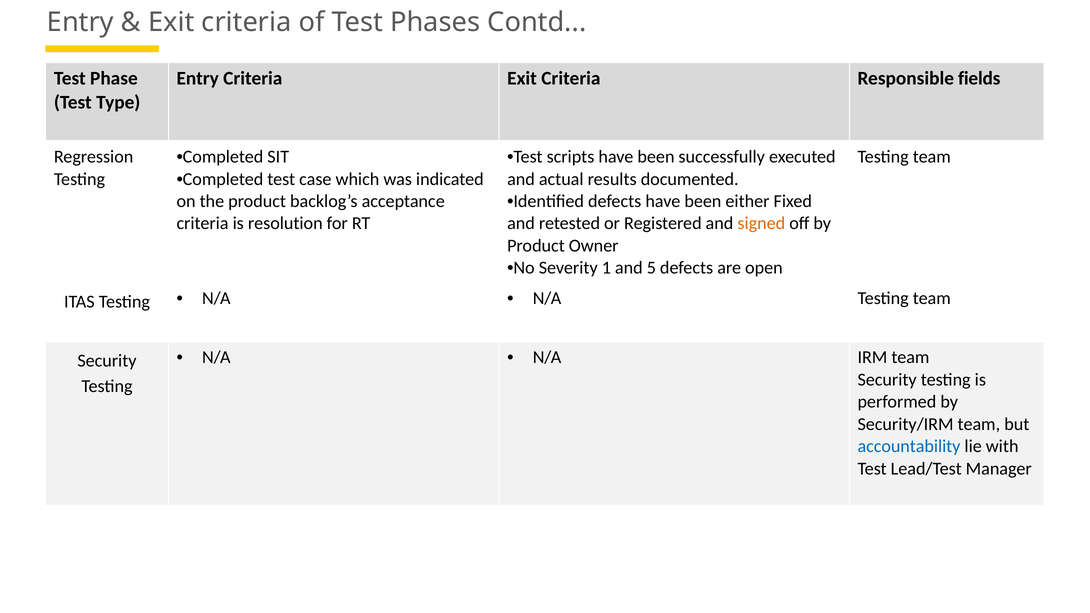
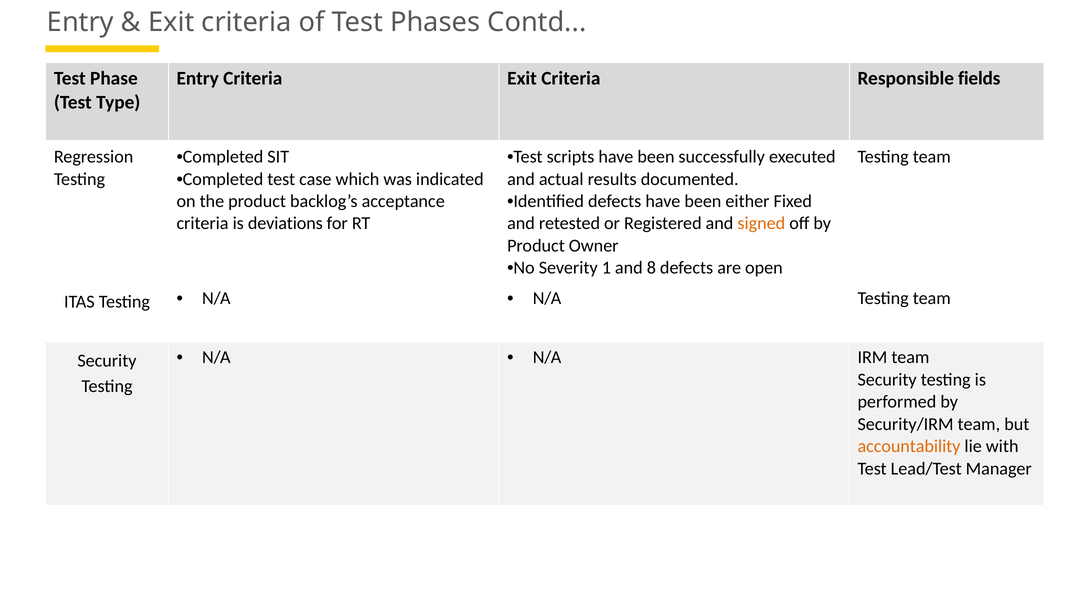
resolution: resolution -> deviations (285, 223)
5: 5 -> 8 (651, 268)
accountability colour: blue -> orange (909, 446)
